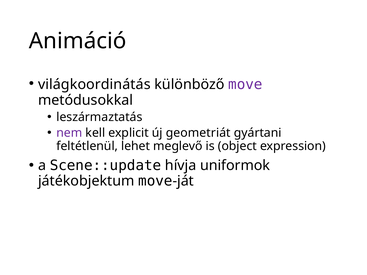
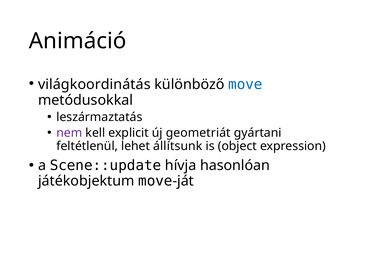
move colour: purple -> blue (245, 84)
meglevő: meglevő -> állítsunk (178, 146)
uniformok: uniformok -> hasonlóan (235, 166)
